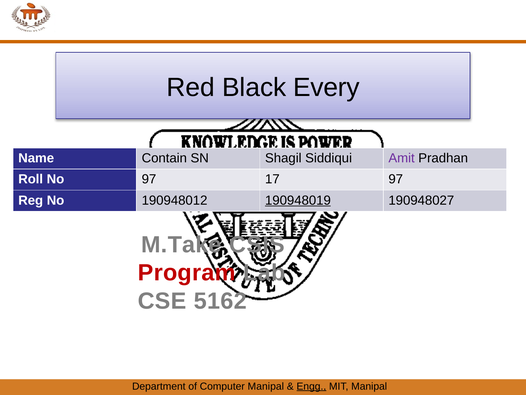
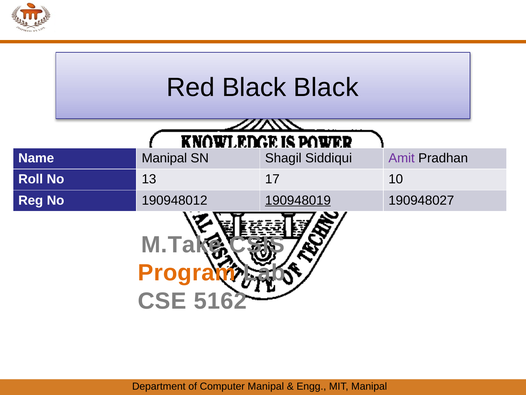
Black Every: Every -> Black (326, 87)
Name Contain: Contain -> Manipal (164, 158)
No 97: 97 -> 13 (149, 179)
17 97: 97 -> 10 (396, 179)
Program colour: red -> orange (187, 273)
Engg underline: present -> none (311, 386)
